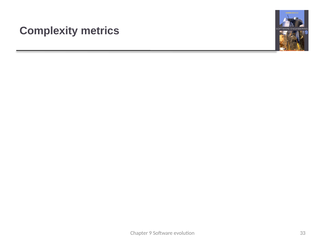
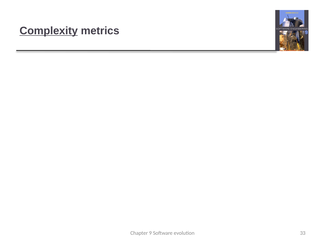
Complexity underline: none -> present (49, 31)
